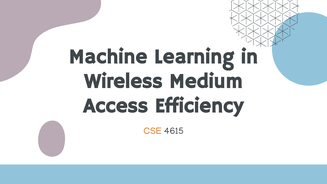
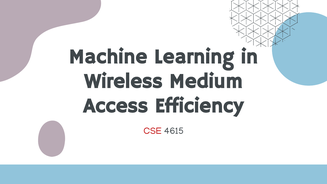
CSE colour: orange -> red (153, 131)
